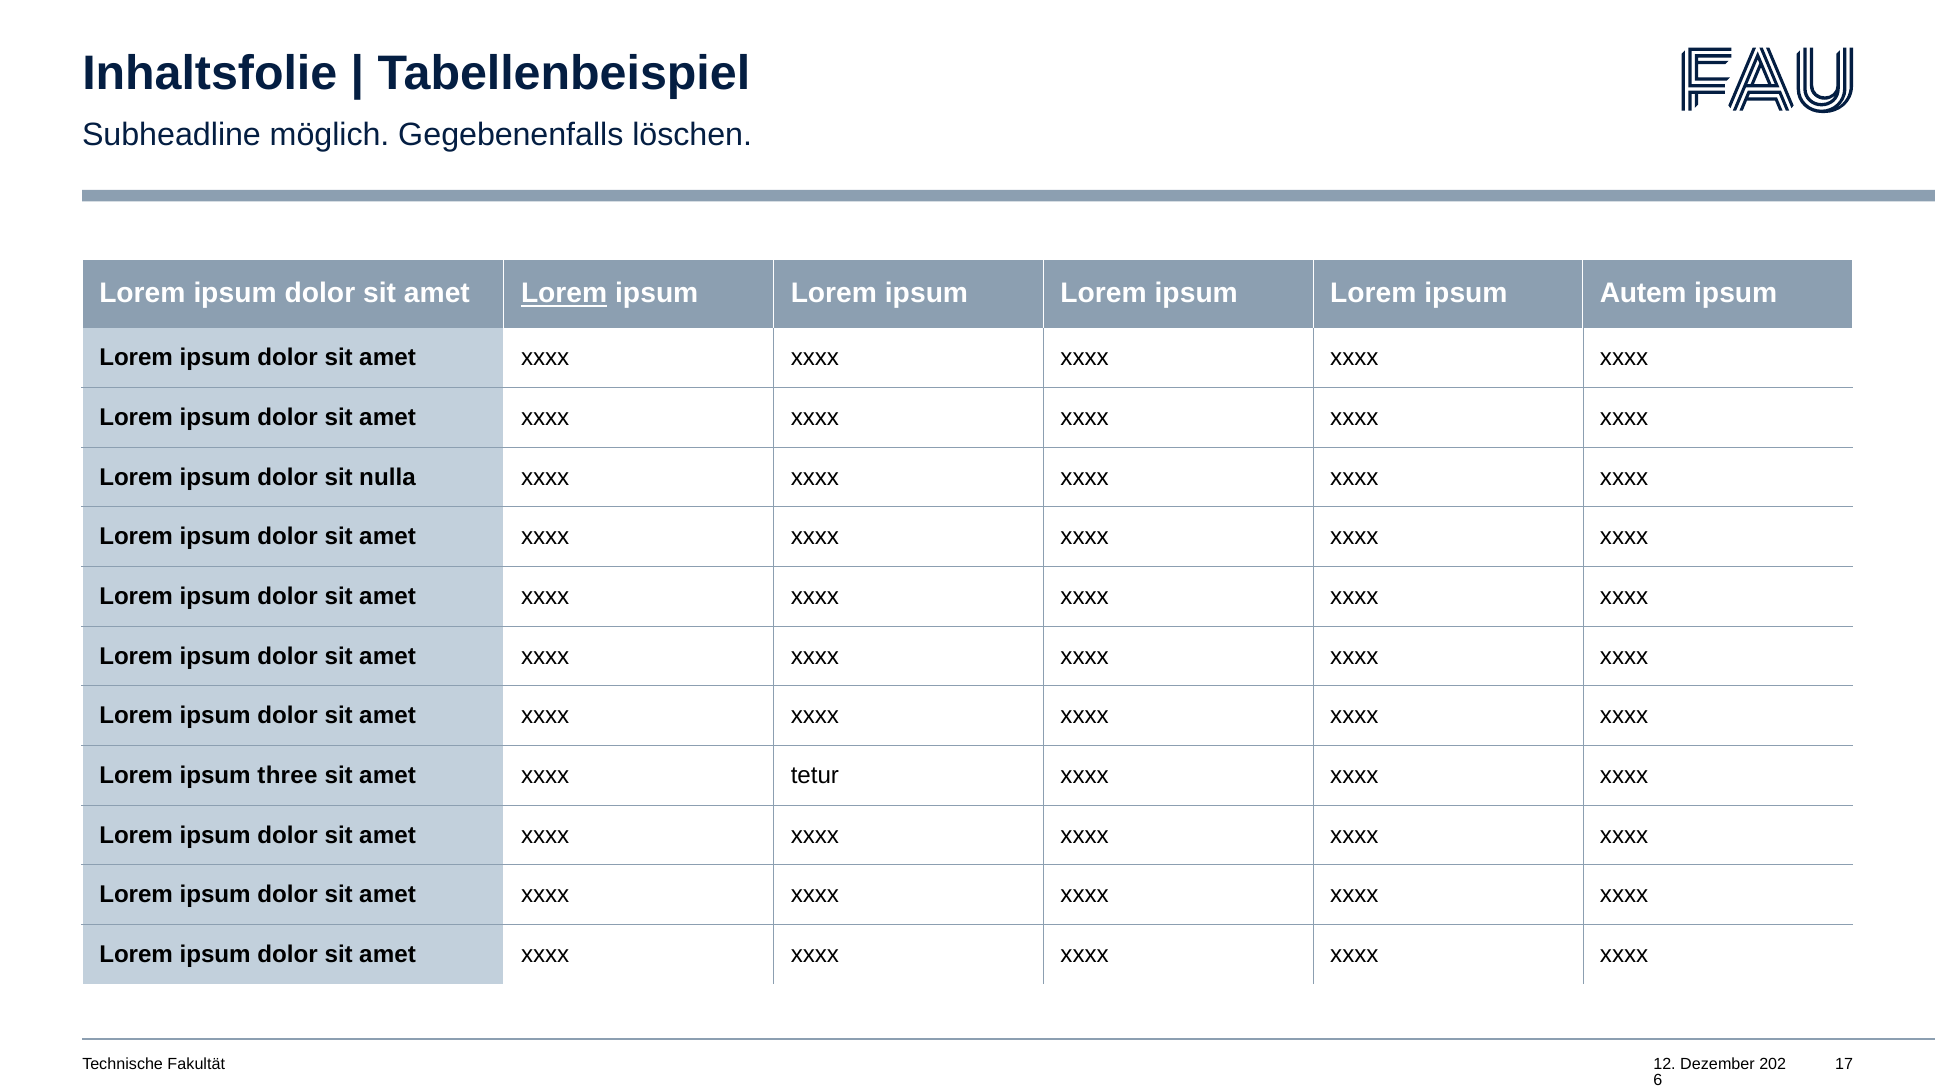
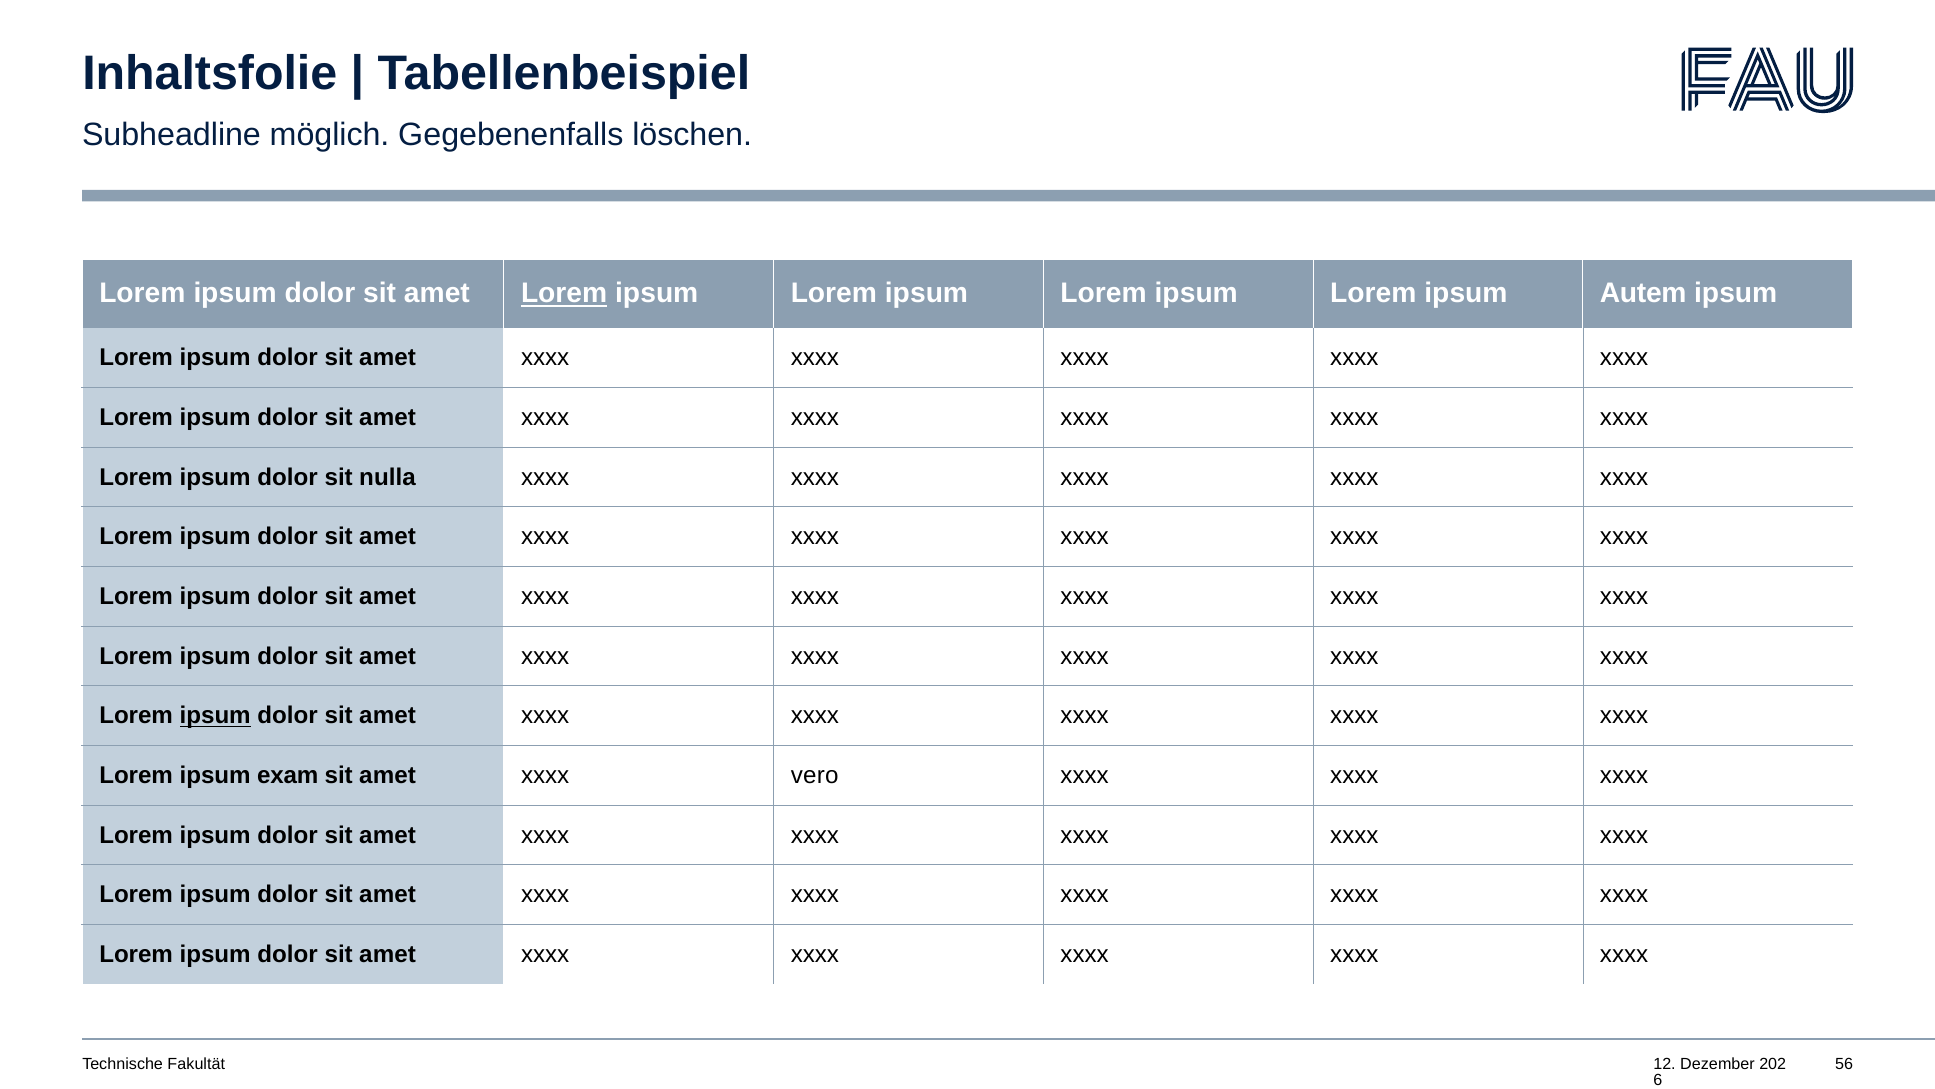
ipsum underline: none -> present (215, 716)
three: three -> exam (288, 775)
tetur: tetur -> vero (815, 775)
17: 17 -> 56 (1844, 1064)
